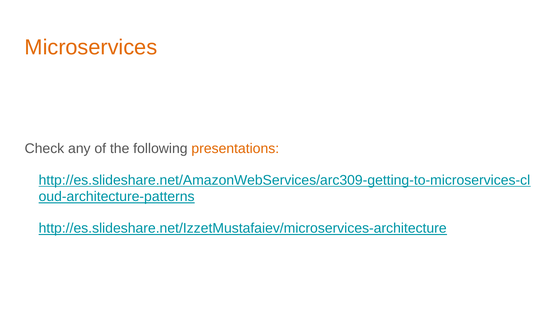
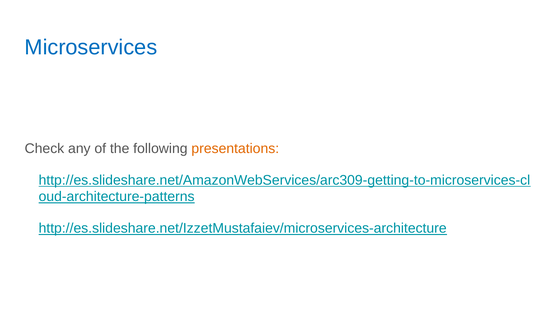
Microservices colour: orange -> blue (91, 47)
